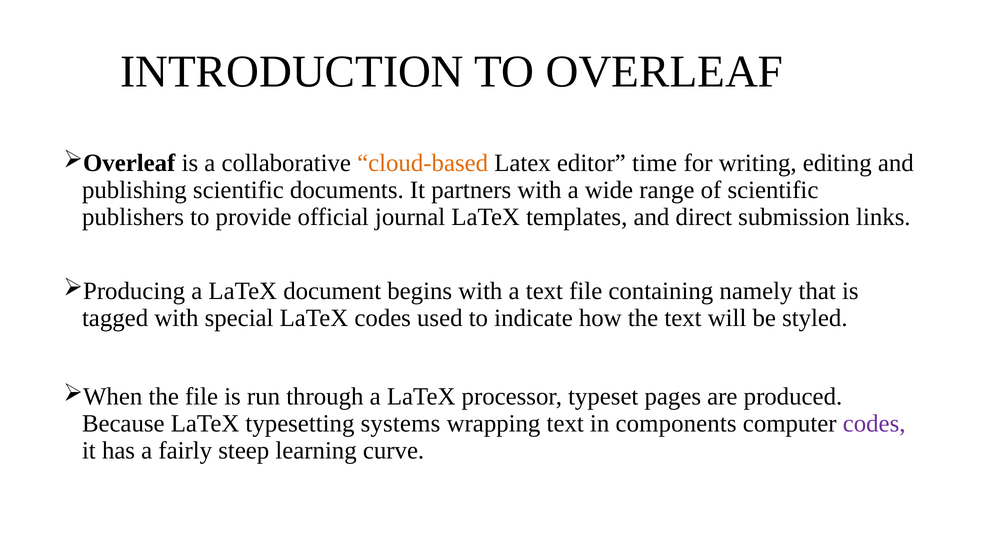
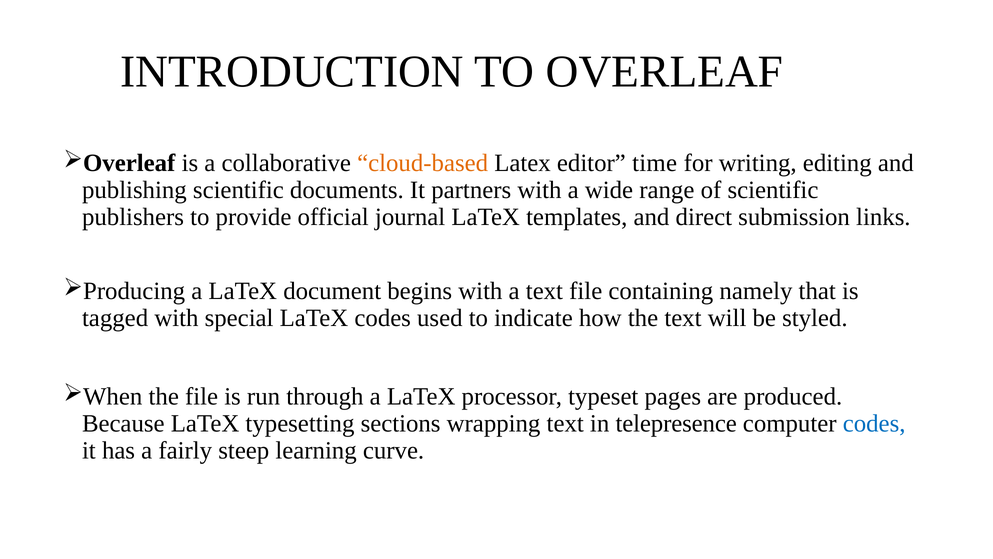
systems: systems -> sections (401, 423)
components: components -> telepresence (676, 423)
codes colour: purple -> blue (874, 423)
